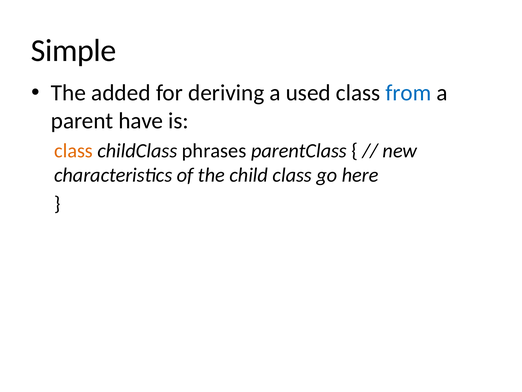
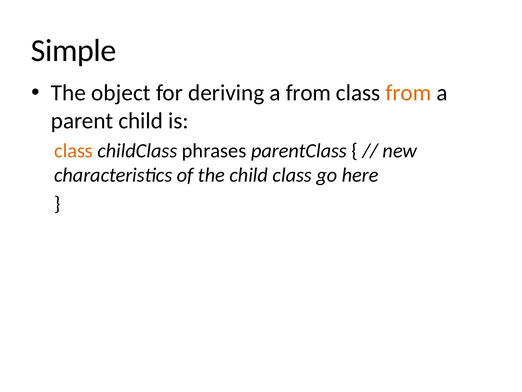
added: added -> object (121, 93)
a used: used -> from (308, 93)
from colour: blue -> orange (408, 93)
parent have: have -> child (141, 121)
